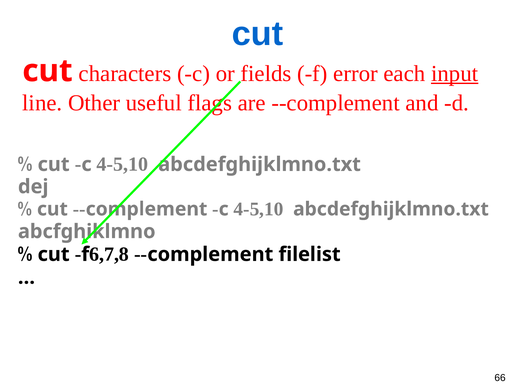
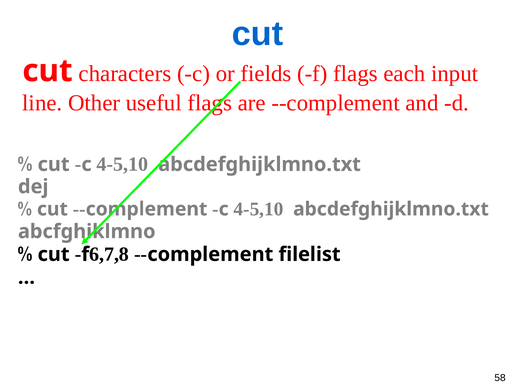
f error: error -> flags (356, 74)
input underline: present -> none (455, 74)
66: 66 -> 58 (500, 378)
